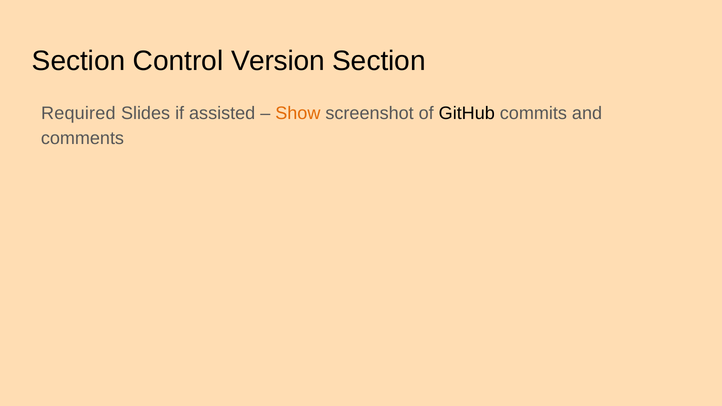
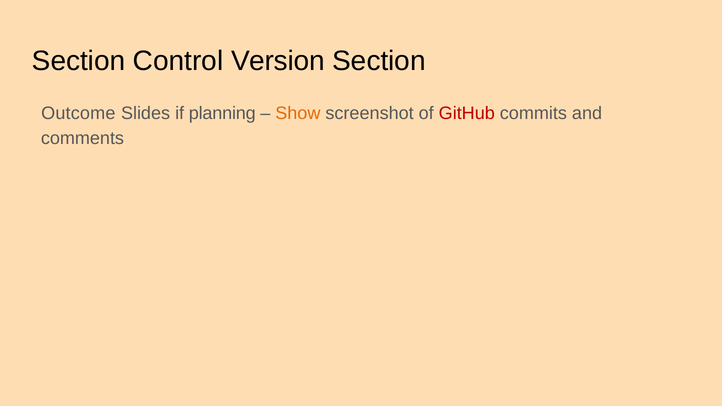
Required: Required -> Outcome (78, 114)
assisted: assisted -> planning (222, 114)
GitHub colour: black -> red (467, 114)
